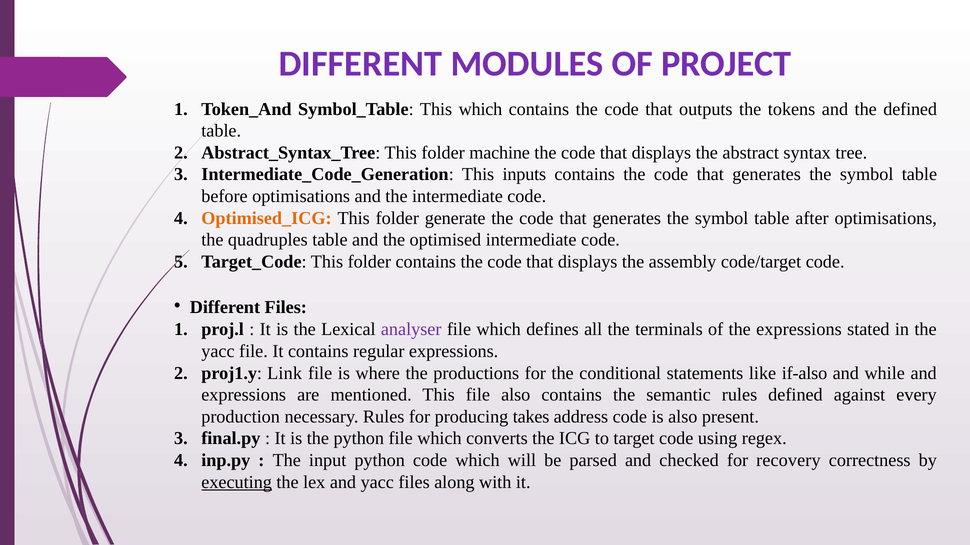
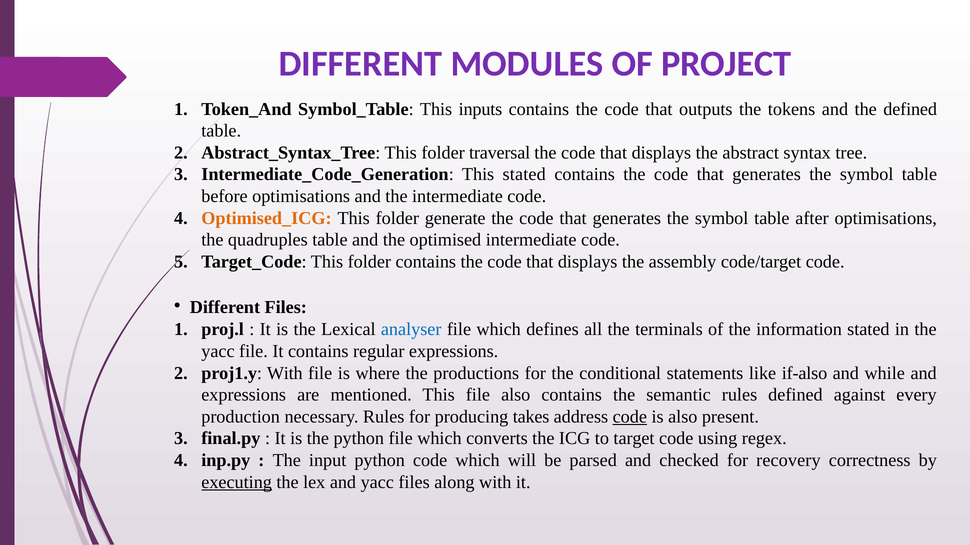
This which: which -> inputs (480, 109)
machine: machine -> traversal (500, 153)
This inputs: inputs -> stated (524, 175)
analyser colour: purple -> blue (411, 330)
the expressions: expressions -> information (799, 330)
proj1.y Link: Link -> With (285, 373)
code underline: none -> present (630, 417)
